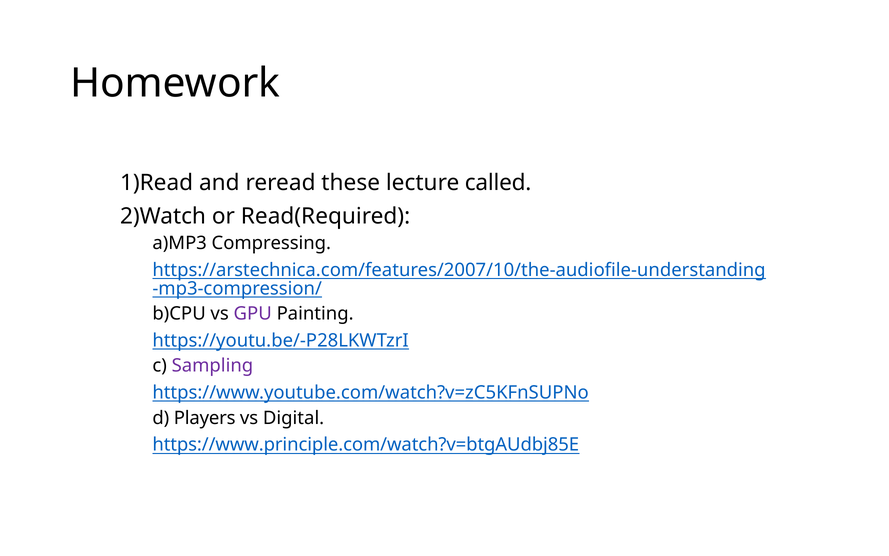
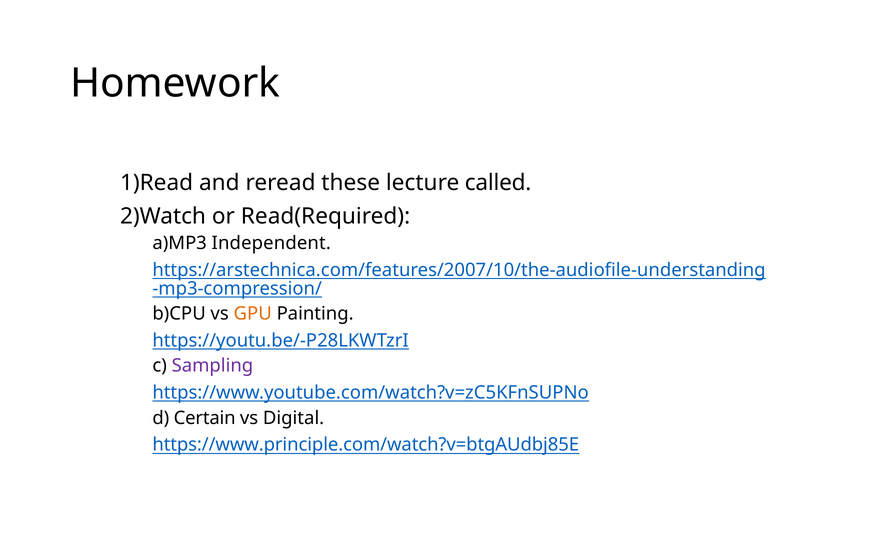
Compressing: Compressing -> Independent (271, 243)
GPU colour: purple -> orange (253, 313)
Players: Players -> Certain (205, 418)
